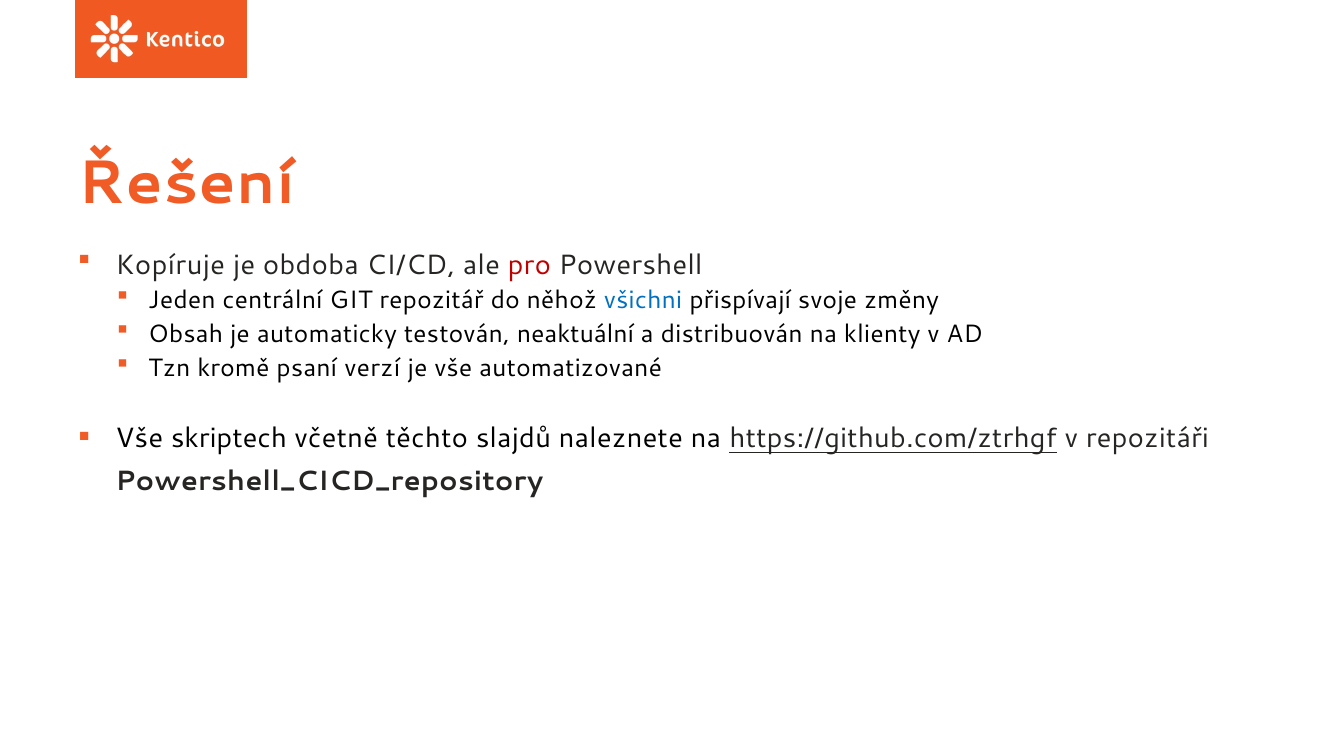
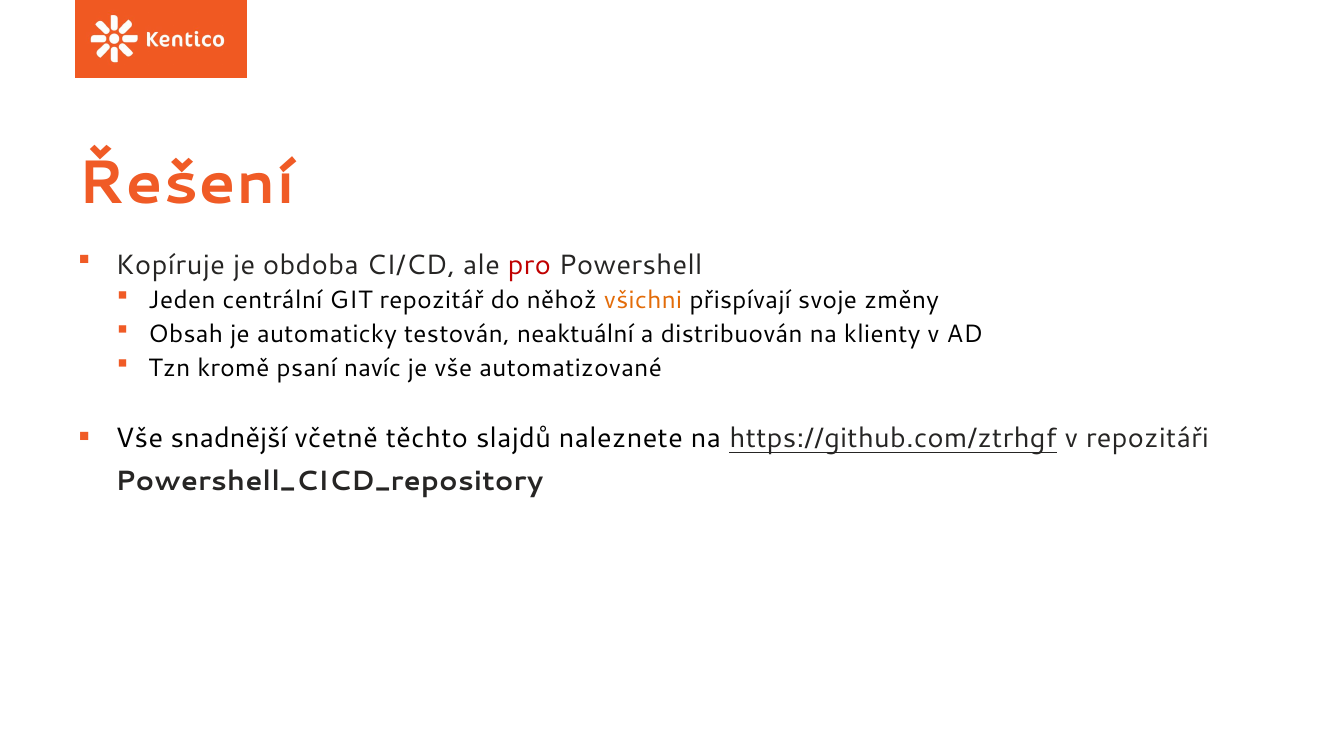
všichni colour: blue -> orange (643, 300)
verzí: verzí -> navíc (372, 368)
skriptech: skriptech -> snadnější (229, 438)
